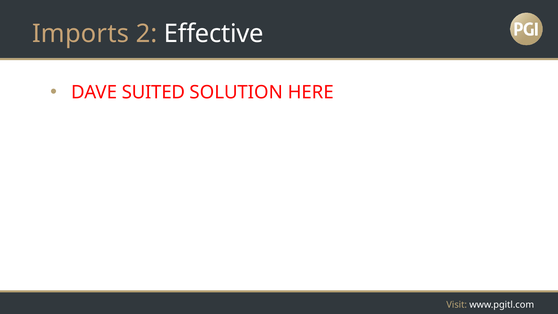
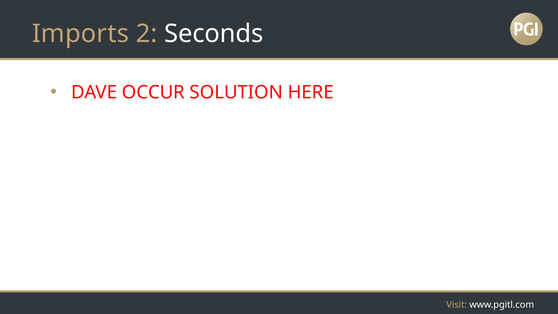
Effective: Effective -> Seconds (214, 34)
SUITED: SUITED -> OCCUR (153, 92)
